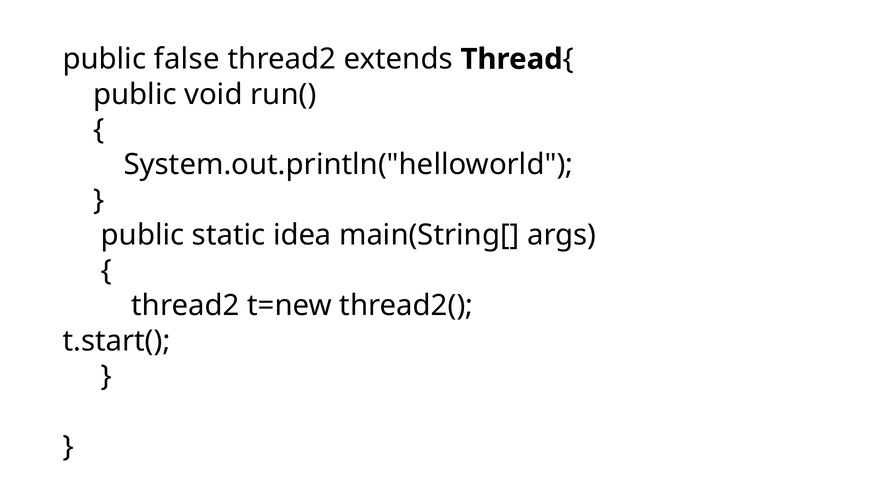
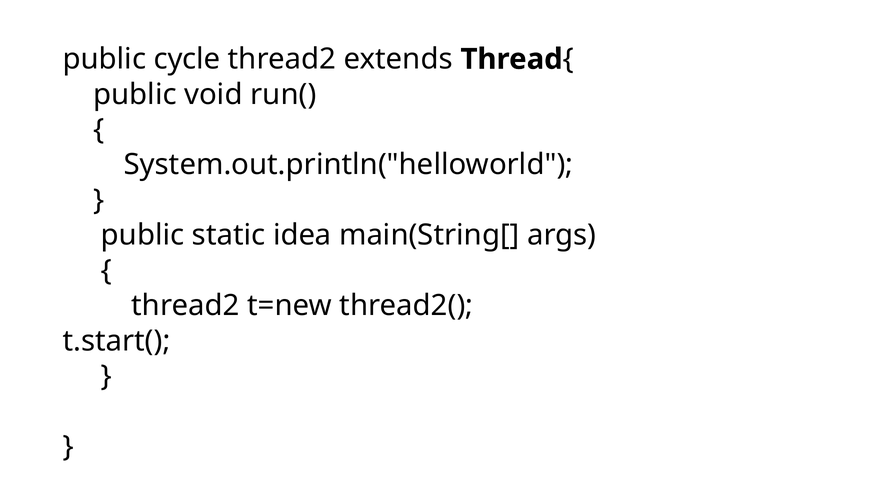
false: false -> cycle (187, 59)
